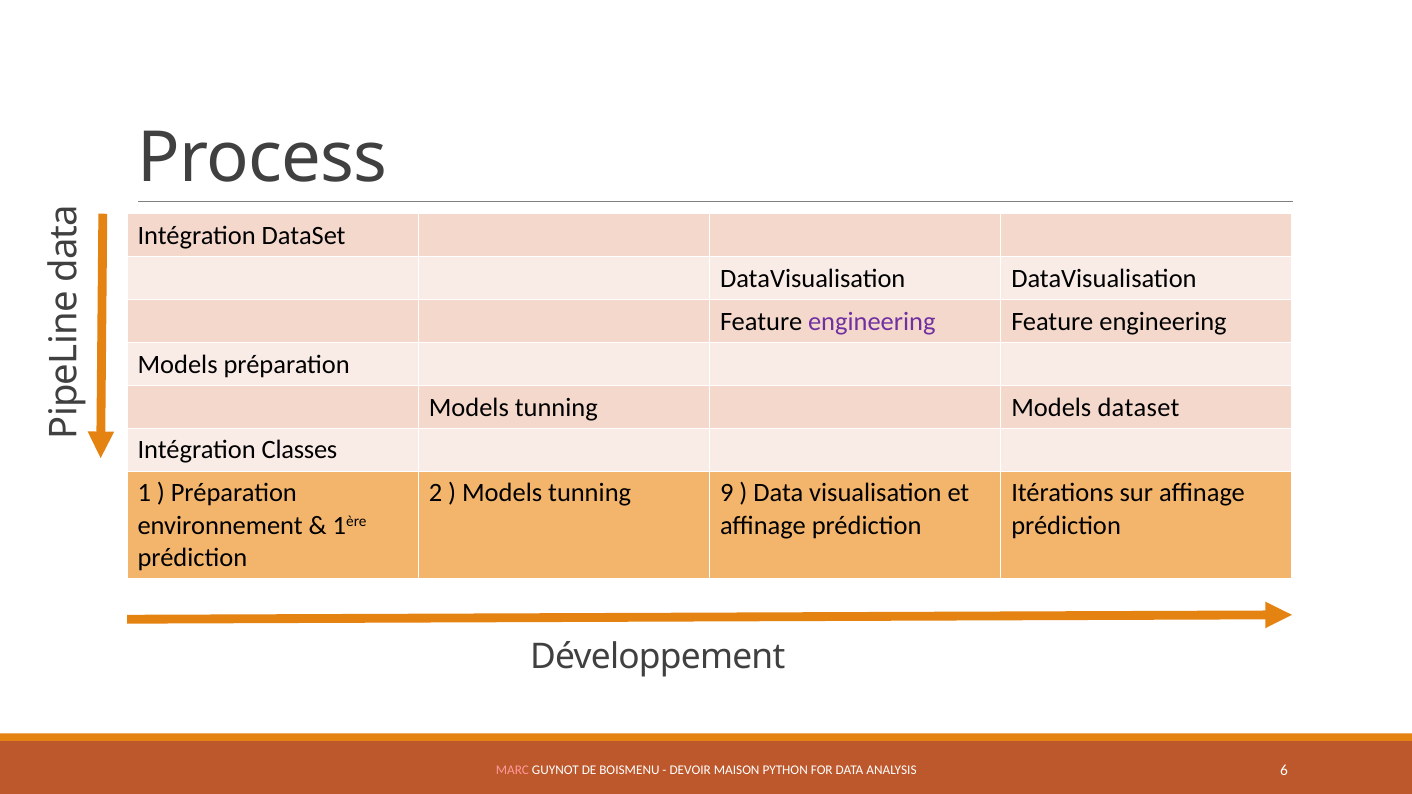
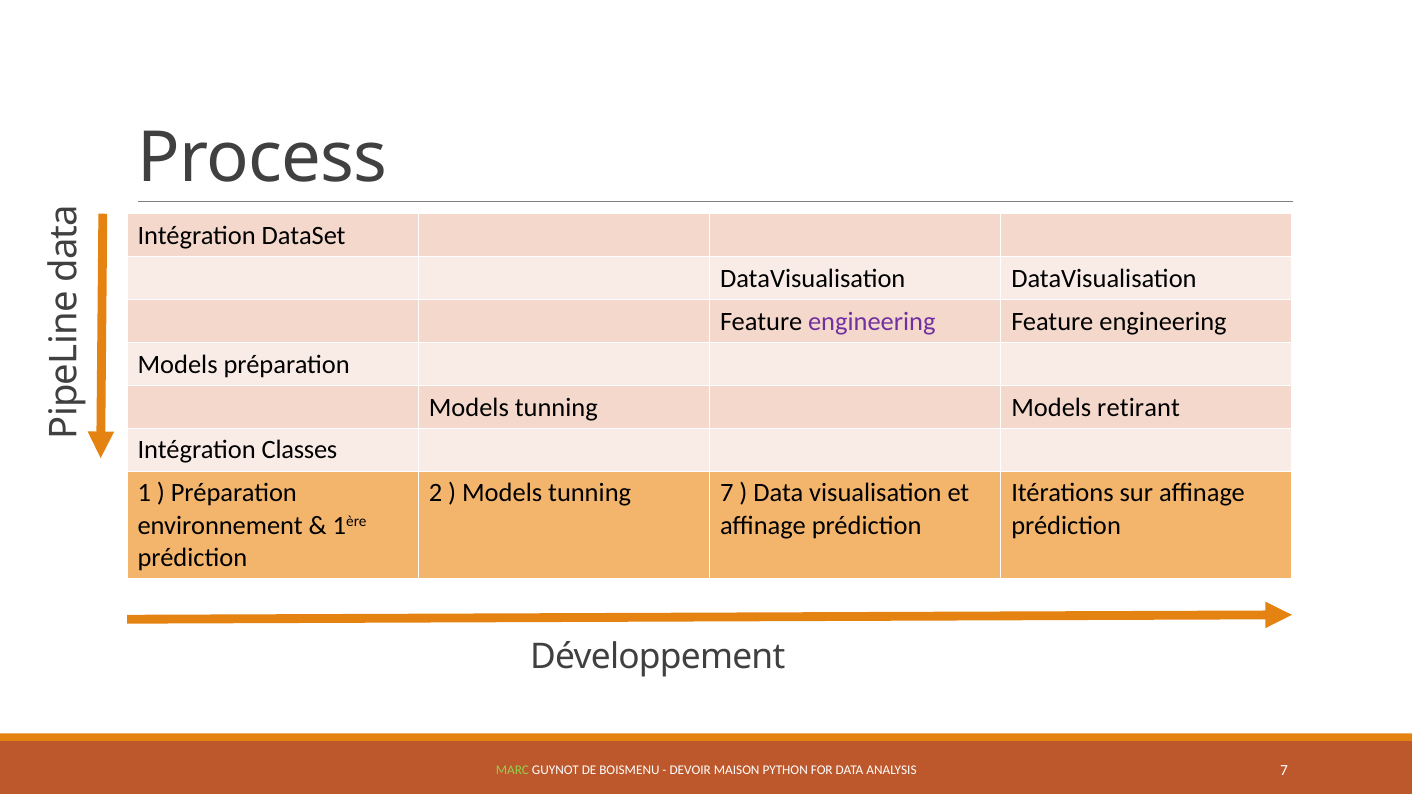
Models dataset: dataset -> retirant (1139, 407)
tunning 9: 9 -> 7 (727, 493)
MARC colour: pink -> light green (512, 770)
ANALYSIS 6: 6 -> 7 (1284, 770)
